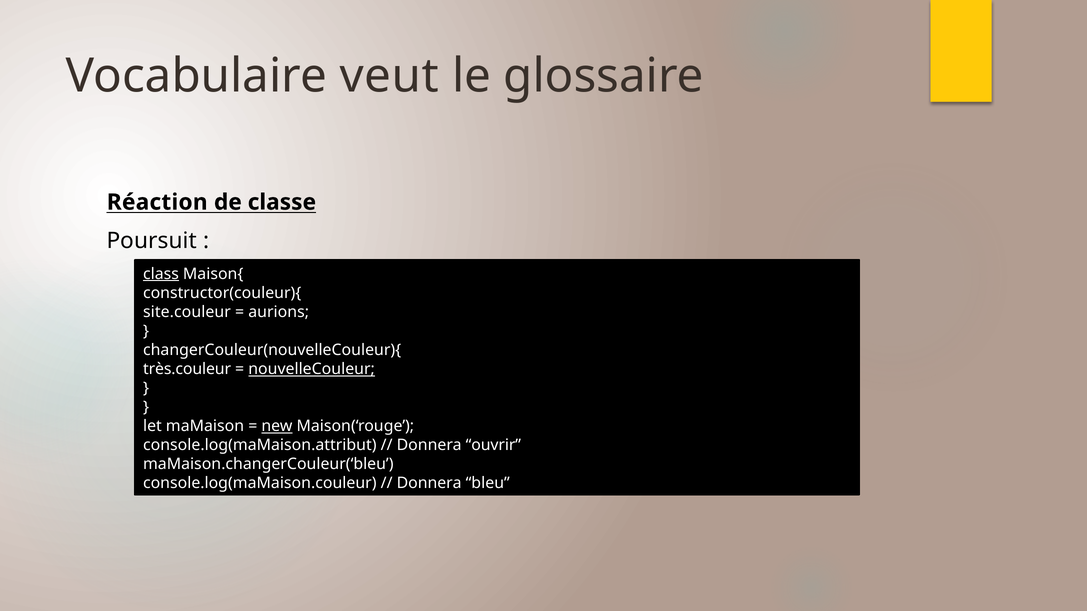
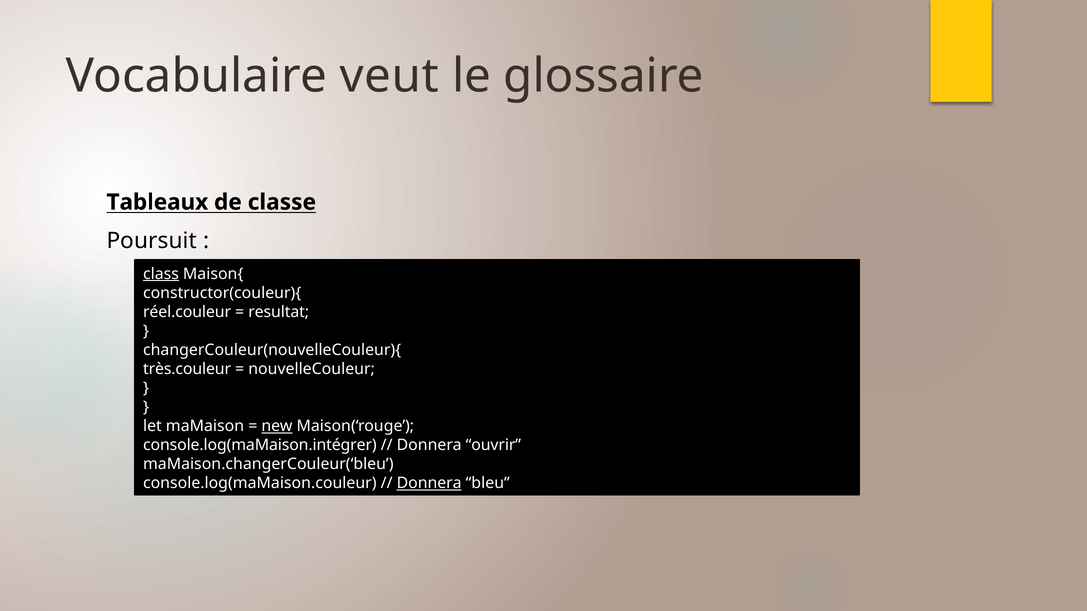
Réaction: Réaction -> Tableaux (157, 202)
site.couleur: site.couleur -> réel.couleur (187, 312)
aurions: aurions -> resultat (279, 312)
nouvelleCouleur underline: present -> none (312, 369)
console.log(maMaison.attribut: console.log(maMaison.attribut -> console.log(maMaison.intégrer (260, 445)
Donnera underline: none -> present (429, 483)
